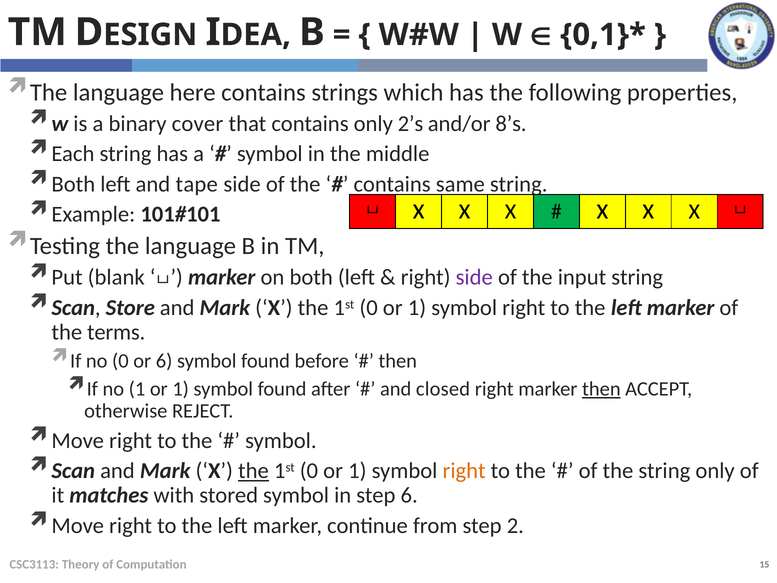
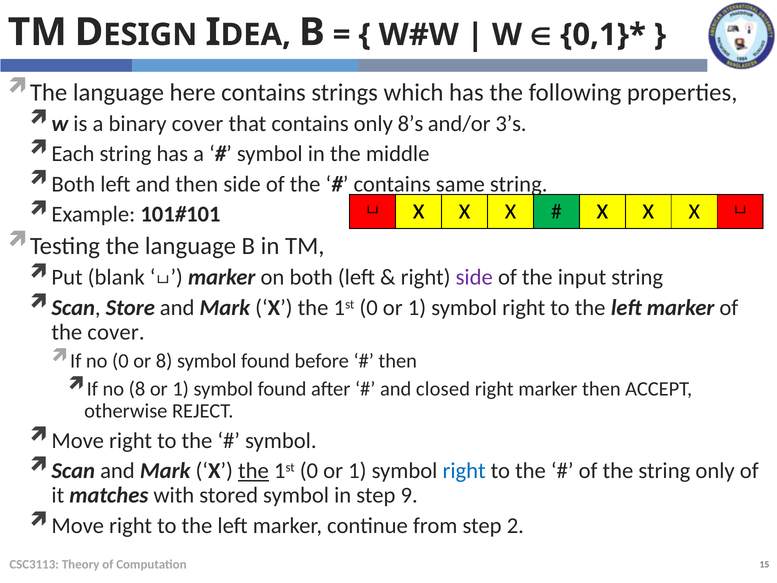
2’s: 2’s -> 8’s (410, 124)
8’s: 8’s -> 3’s (511, 124)
and tape: tape -> then (197, 184)
the terms: terms -> cover (116, 332)
or 6: 6 -> 8 (164, 361)
no 1: 1 -> 8 (137, 389)
then underline: present -> none (601, 389)
right colour: orange -> blue (464, 471)
step 6: 6 -> 9 (409, 495)
